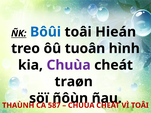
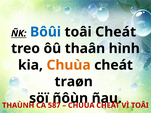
toâi Hieán: Hieán -> Cheát (116, 32)
tuoân: tuoân -> thaân (85, 49)
Chuùa colour: purple -> orange (69, 65)
